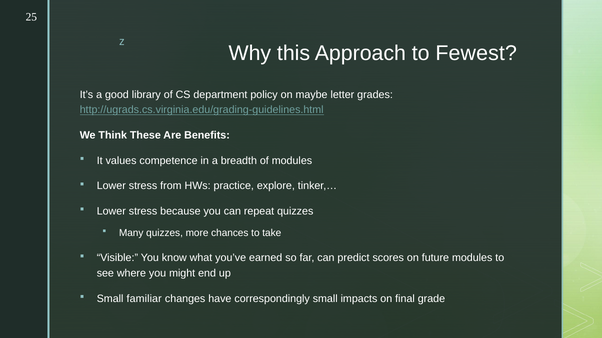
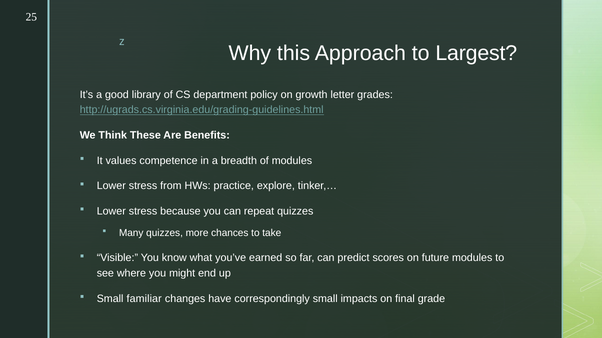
Fewest: Fewest -> Largest (476, 54)
maybe: maybe -> growth (312, 95)
